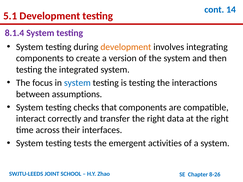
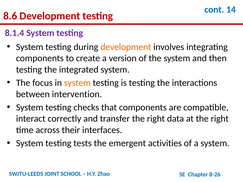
5.1: 5.1 -> 8.6 (10, 16)
system colour: blue -> orange (77, 83)
assumptions: assumptions -> intervention (77, 94)
